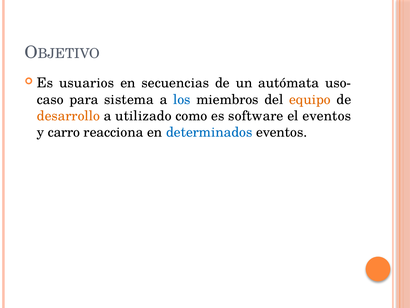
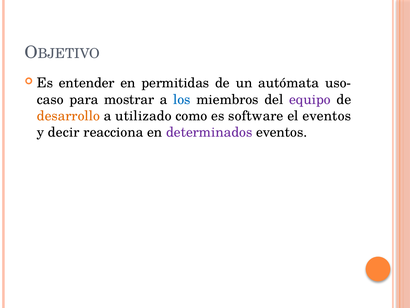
usuarios: usuarios -> entender (87, 83)
secuencias: secuencias -> permitidas (175, 83)
sistema: sistema -> mostrar (129, 99)
equipo colour: orange -> purple (310, 99)
carro: carro -> decir (64, 132)
determinados colour: blue -> purple (209, 132)
